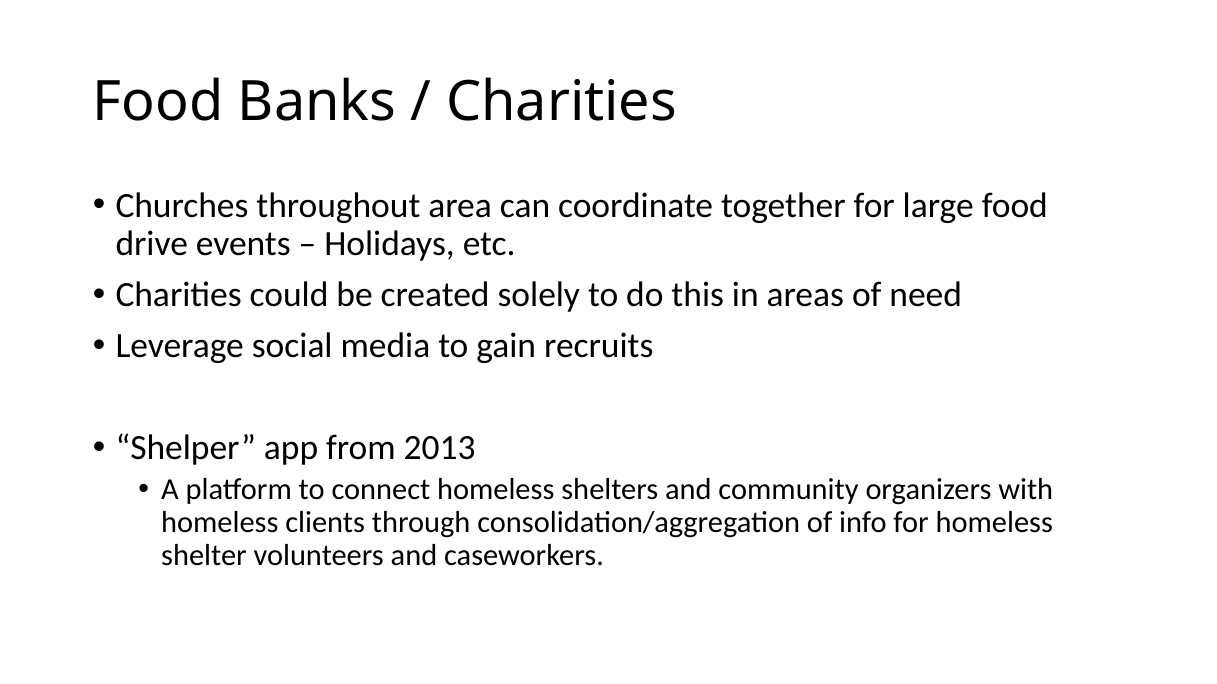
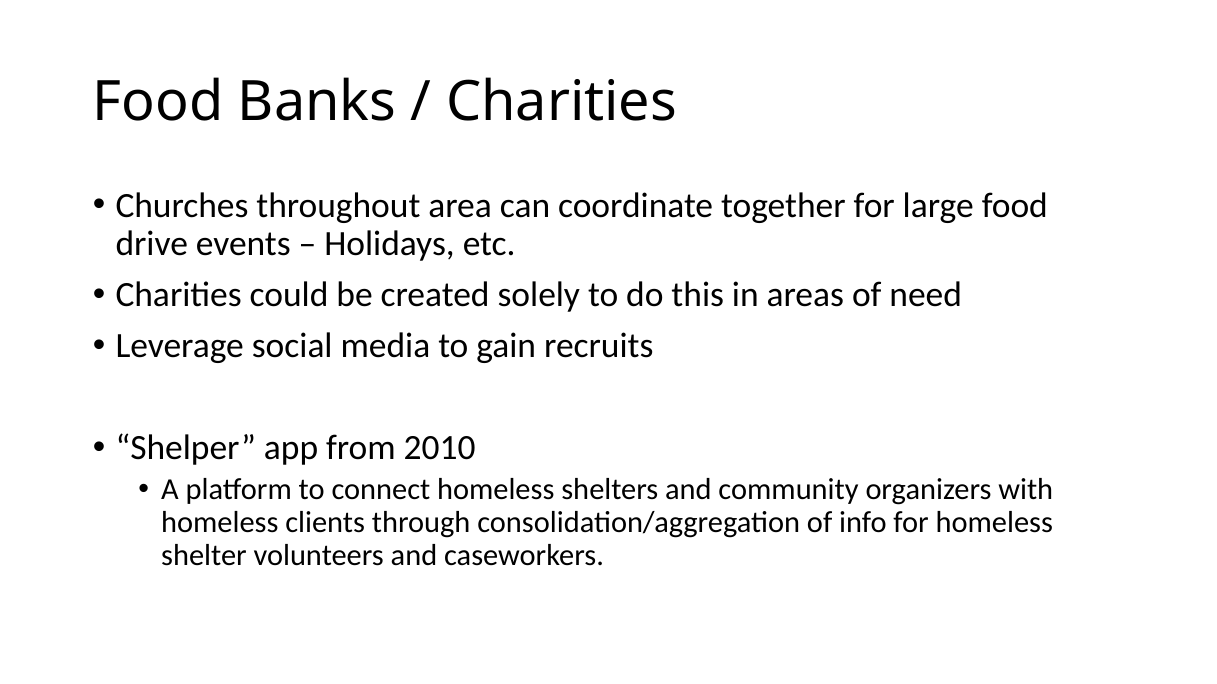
2013: 2013 -> 2010 (440, 448)
